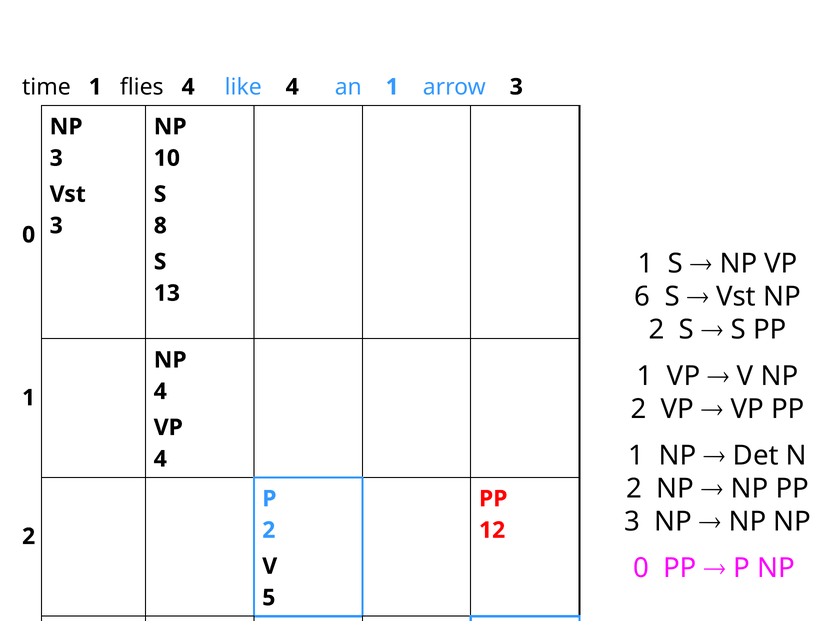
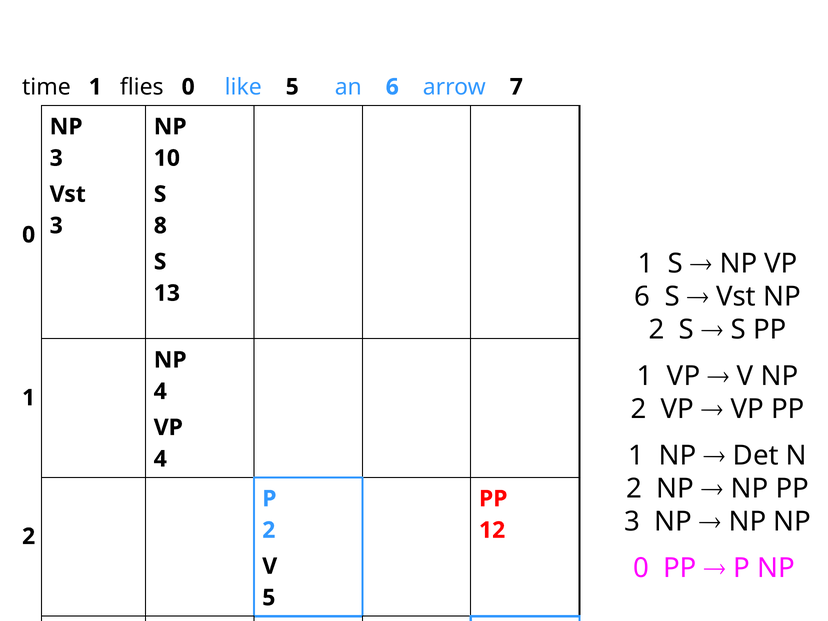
flies 4: 4 -> 0 (188, 87)
like 4: 4 -> 5 (292, 87)
an 1: 1 -> 6 (392, 87)
arrow 3: 3 -> 7 (516, 87)
